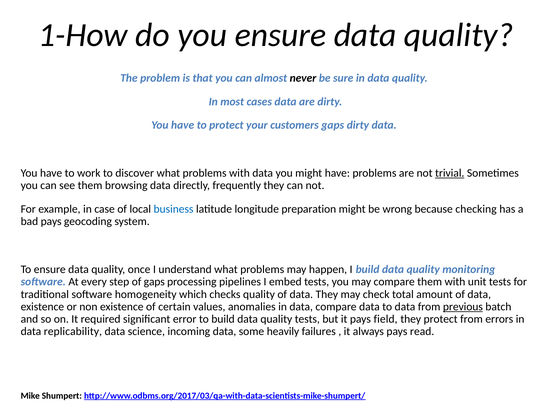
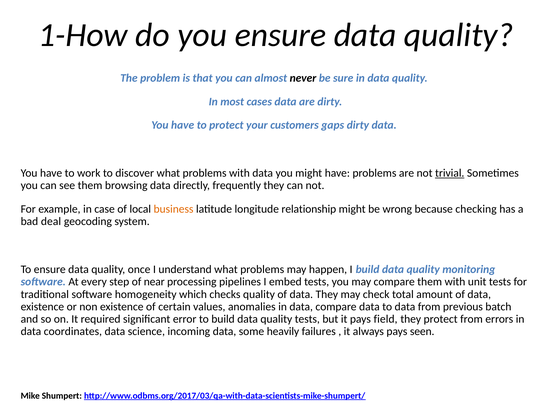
business colour: blue -> orange (174, 209)
preparation: preparation -> relationship (309, 209)
bad pays: pays -> deal (51, 221)
of gaps: gaps -> near (154, 282)
previous underline: present -> none (463, 307)
replicability: replicability -> coordinates (73, 332)
read: read -> seen (422, 332)
